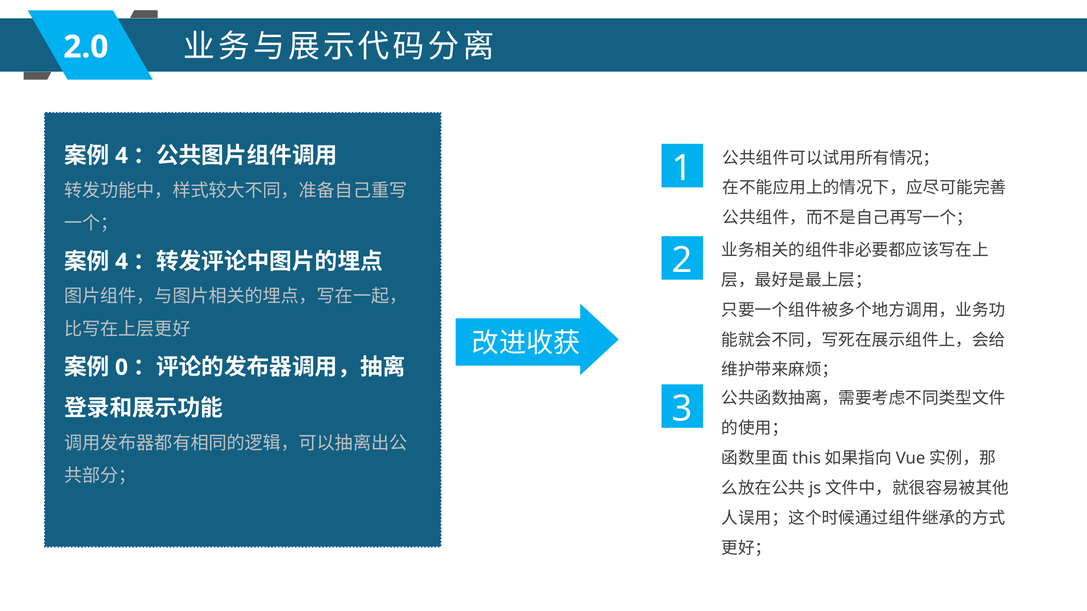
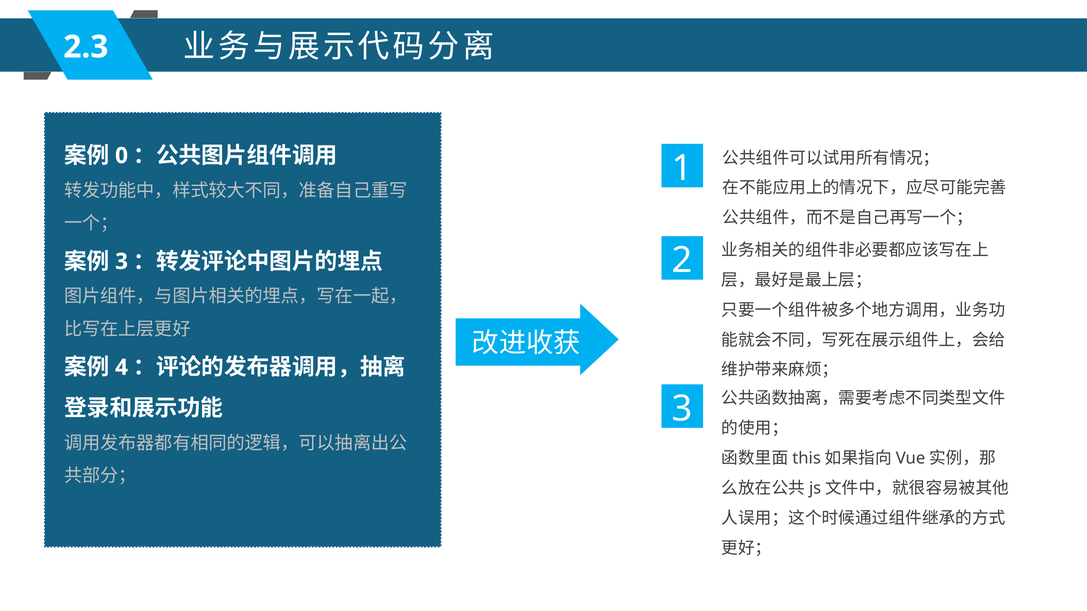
2.0: 2.0 -> 2.3 (86, 47)
4: 4 -> 0 (122, 156)
4: 4 -> 3 (122, 262)
0: 0 -> 4 (122, 368)
